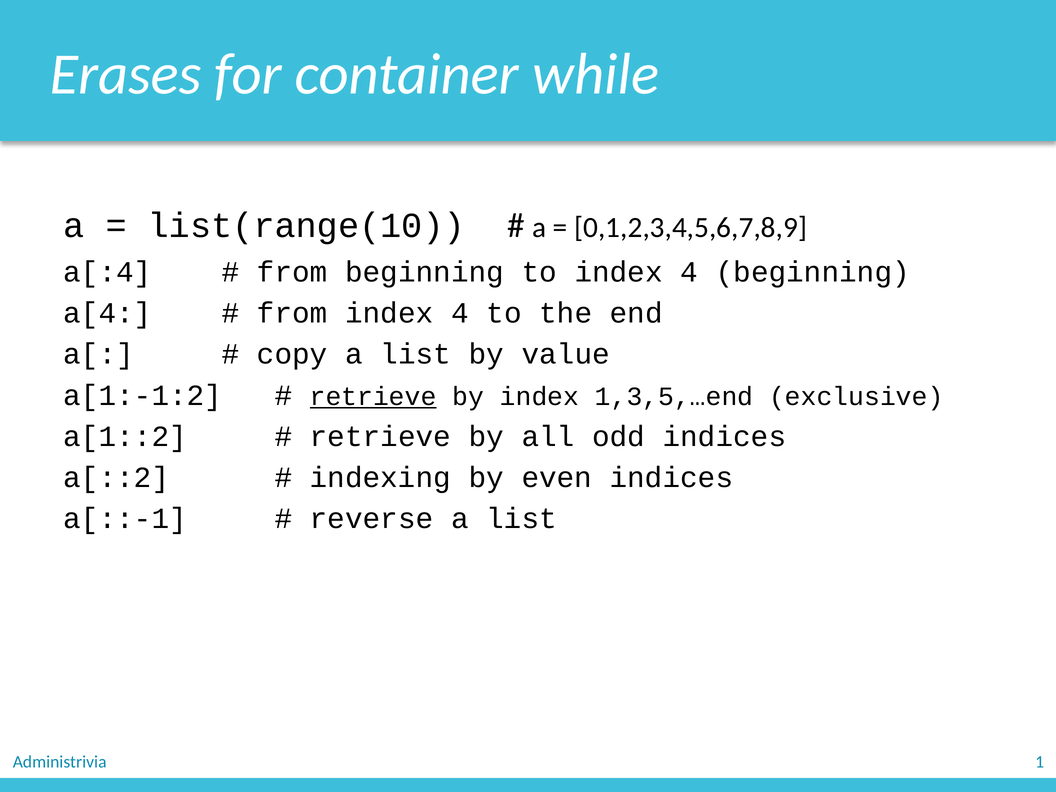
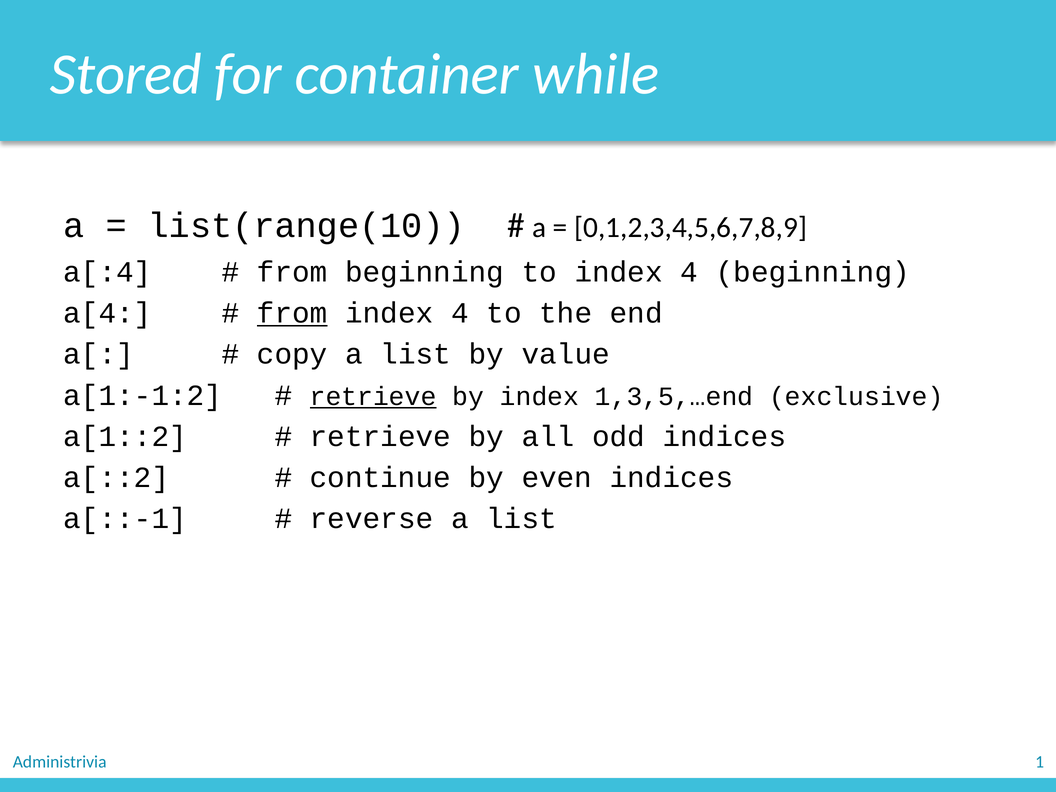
Erases: Erases -> Stored (126, 74)
from underline: none -> present (292, 313)
indexing: indexing -> continue (380, 478)
